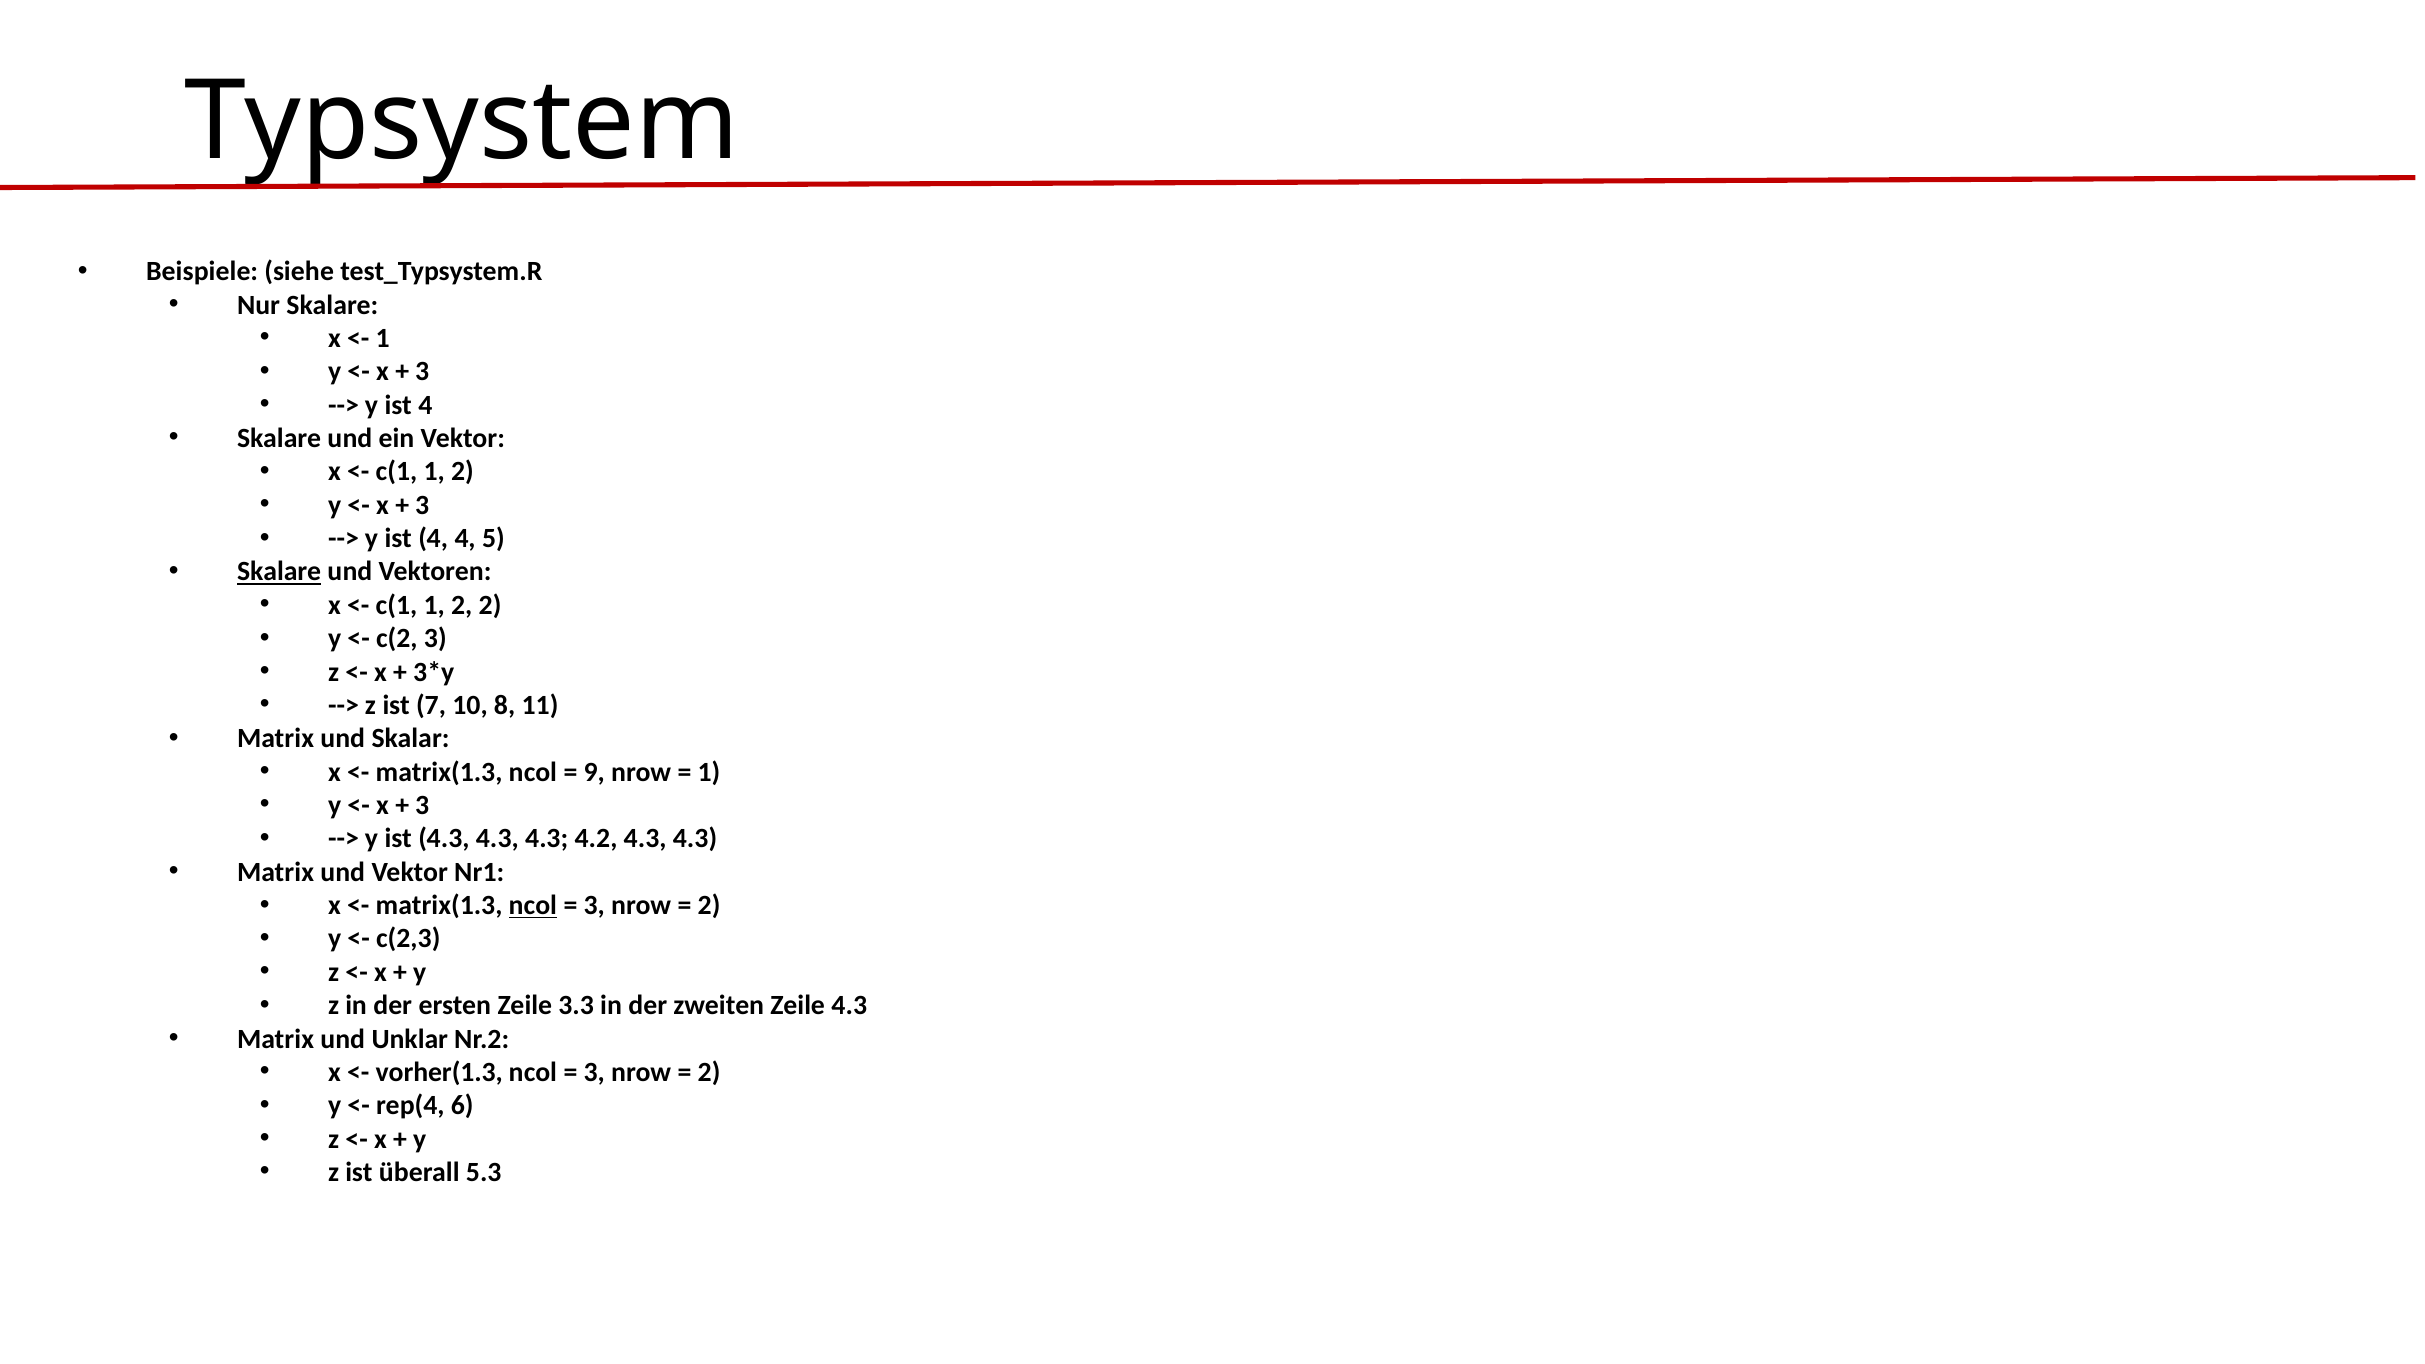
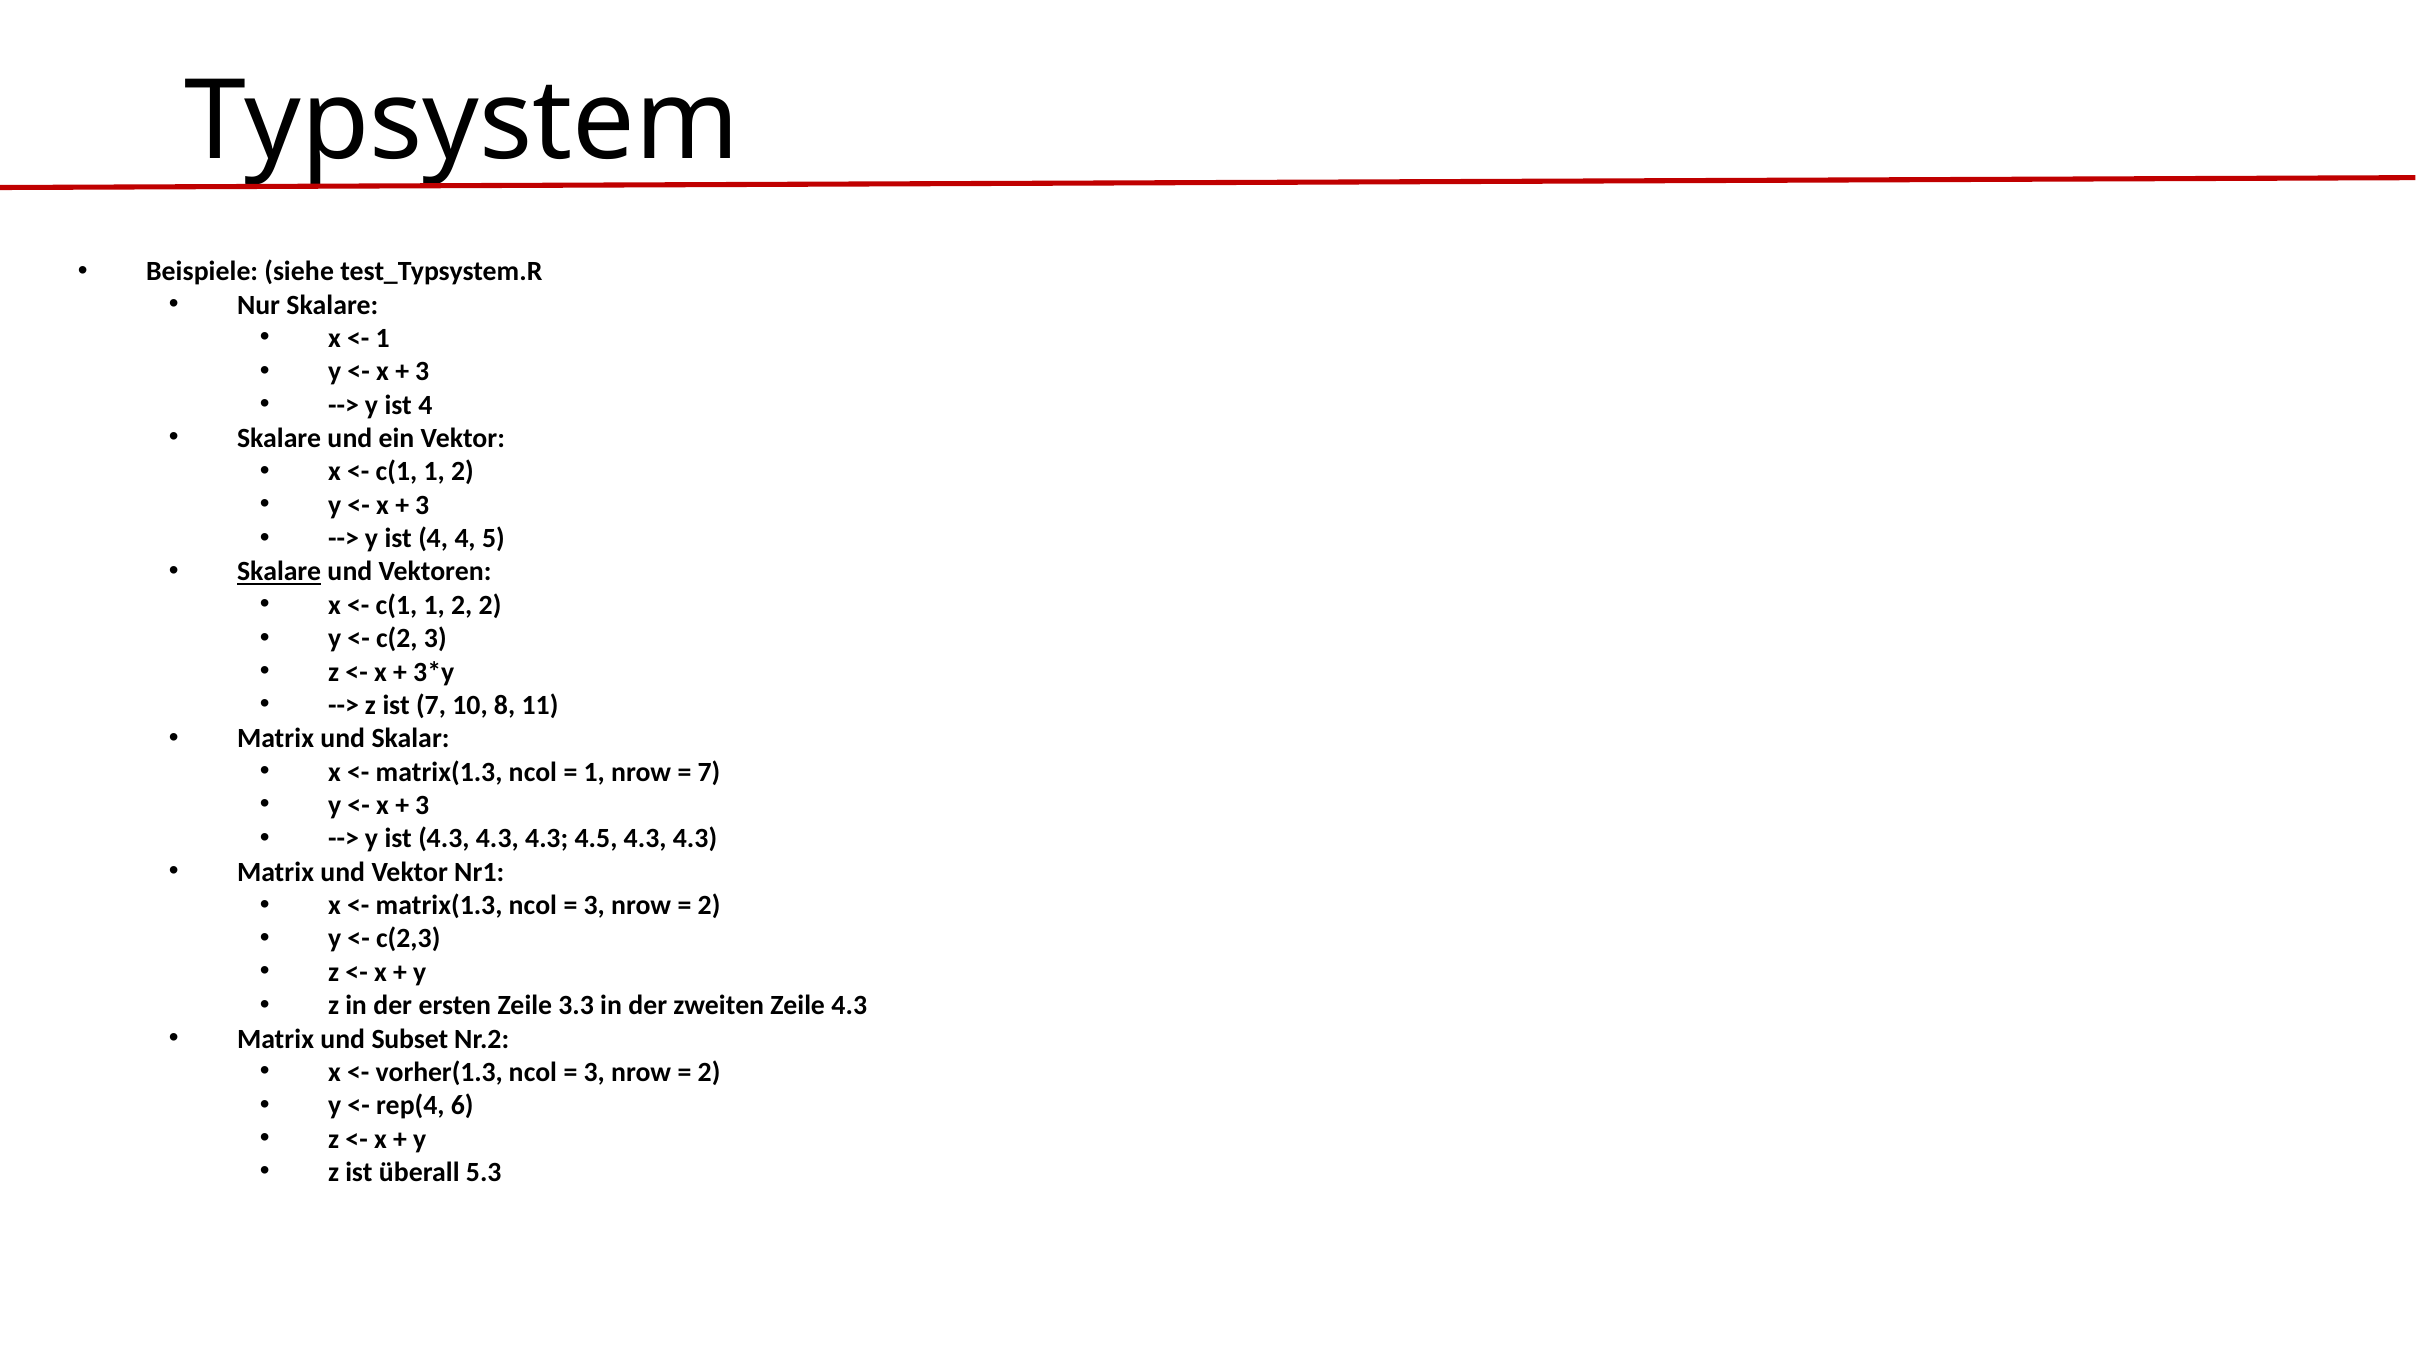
9: 9 -> 1 (594, 772)
1: 1 -> 7 (709, 772)
4.2: 4.2 -> 4.5 (596, 839)
ncol underline: present -> none (533, 905)
Unklar: Unklar -> Subset (410, 1039)
